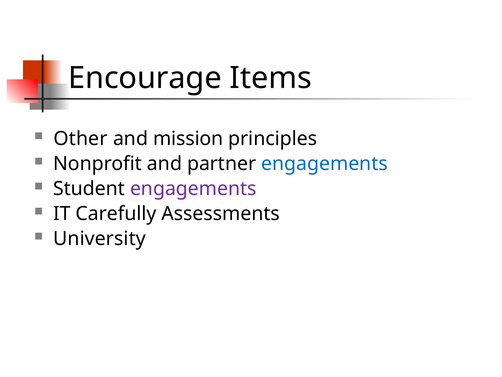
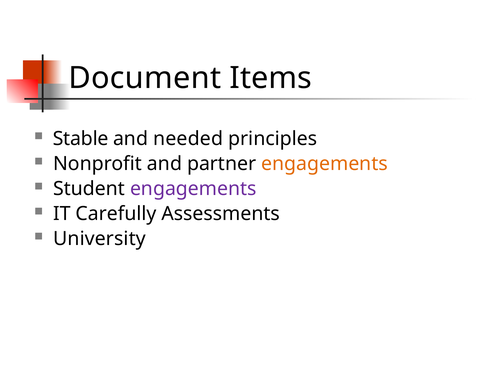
Encourage: Encourage -> Document (145, 78)
Other: Other -> Stable (81, 138)
mission: mission -> needed (188, 138)
engagements colour: blue -> orange (324, 163)
